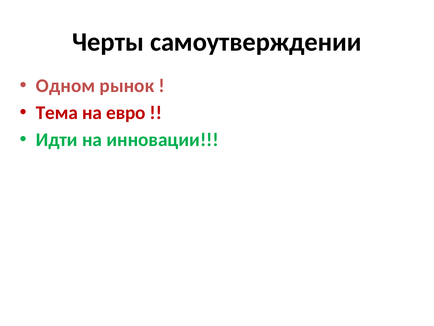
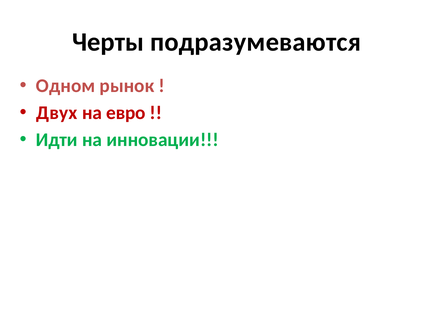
самоутверждении: самоутверждении -> подразумеваются (256, 42)
Тема: Тема -> Двух (57, 113)
